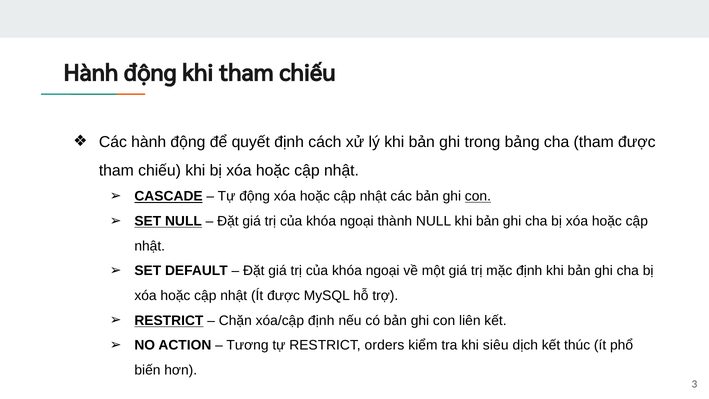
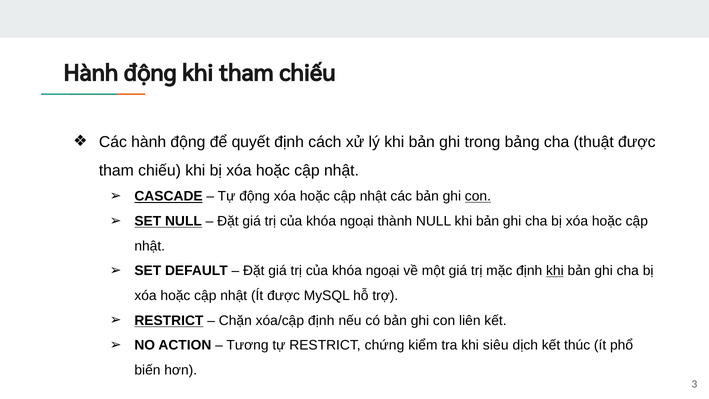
cha tham: tham -> thuật (594, 142)
khi underline: none -> present (555, 271)
orders: orders -> chứng (384, 345)
